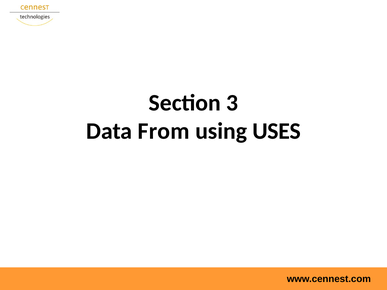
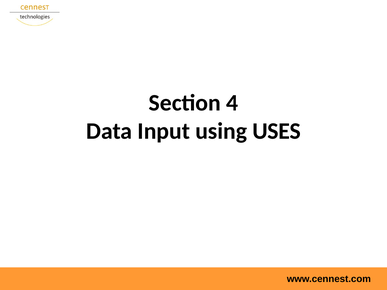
3: 3 -> 4 (232, 103)
From: From -> Input (164, 131)
